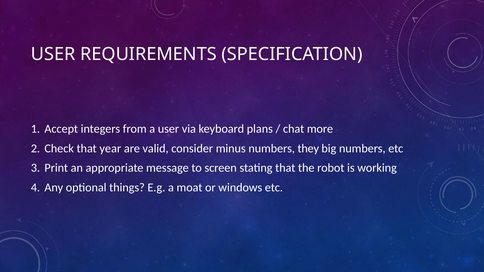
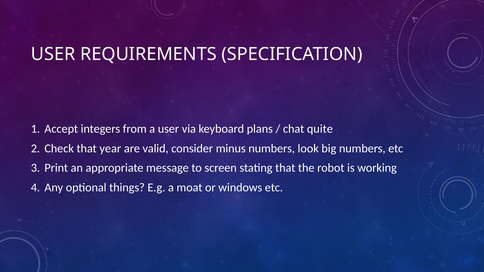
more: more -> quite (320, 129)
they: they -> look (308, 149)
